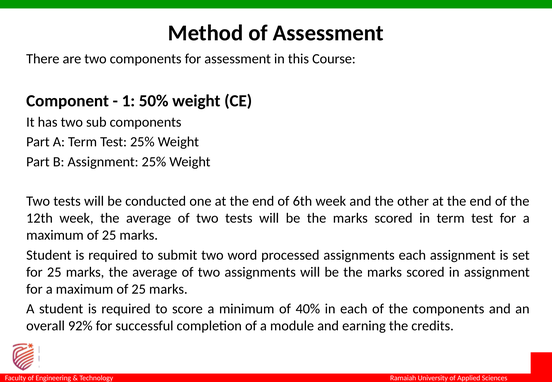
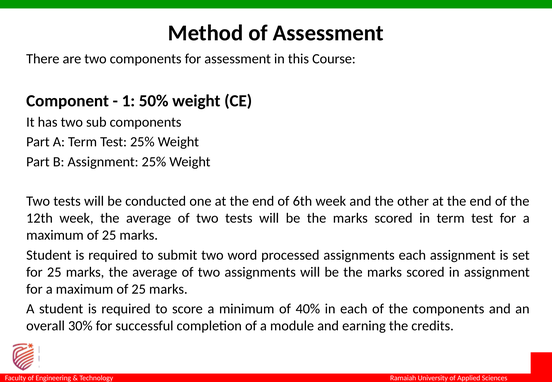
92%: 92% -> 30% (80, 326)
